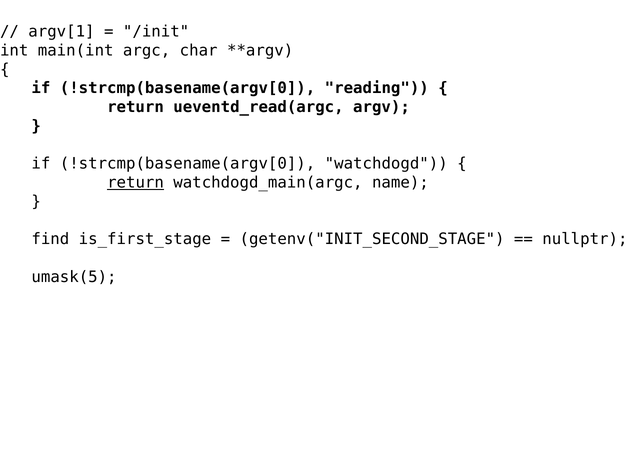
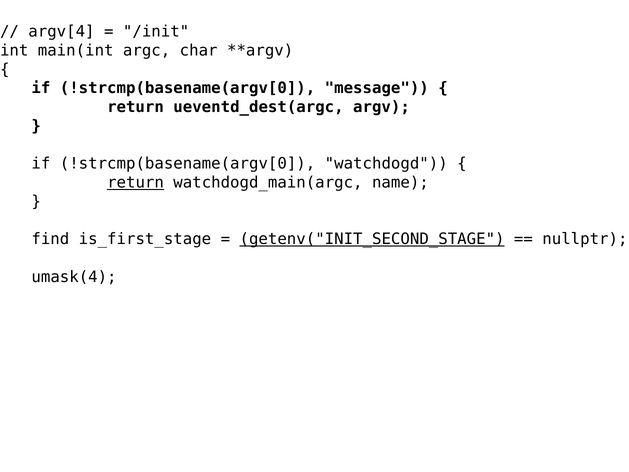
argv[1: argv[1 -> argv[4 (61, 32)
reading: reading -> message (377, 88)
ueventd_read(argc: ueventd_read(argc -> ueventd_dest(argc (259, 107)
getenv("INIT_SECOND_STAGE underline: none -> present (372, 239)
umask(5: umask(5 -> umask(4 (74, 277)
